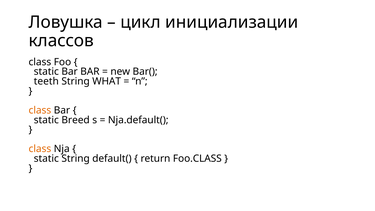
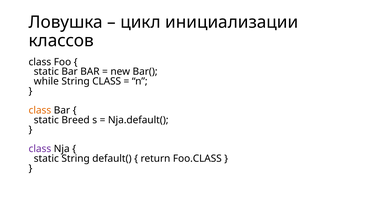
teeth: teeth -> while (46, 81)
String WHAT: WHAT -> CLASS (107, 81)
class colour: orange -> purple (40, 149)
